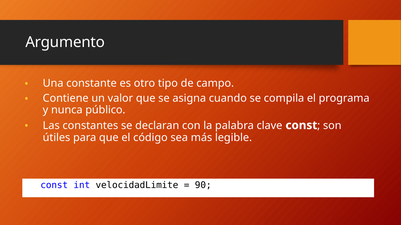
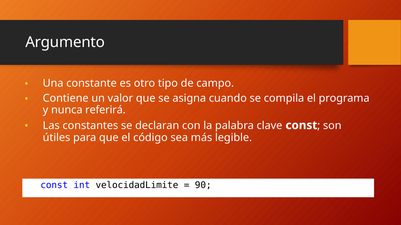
público: público -> referirá (105, 110)
